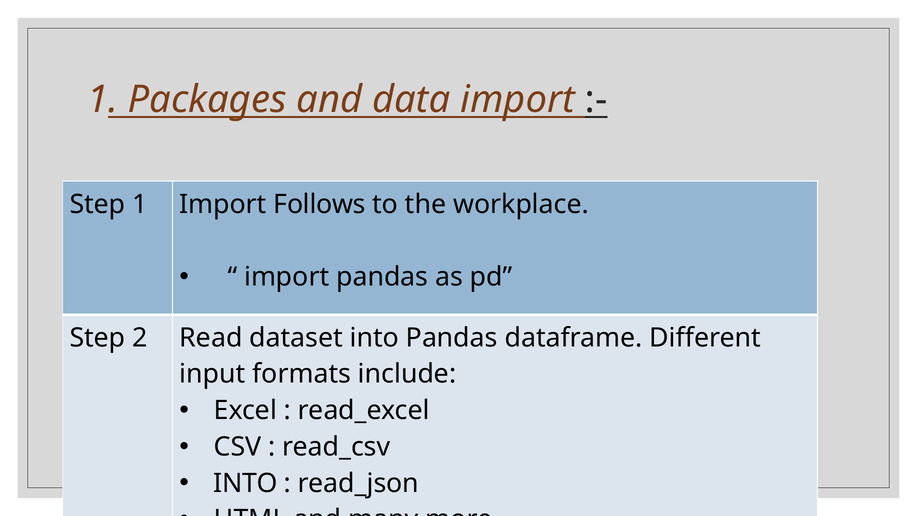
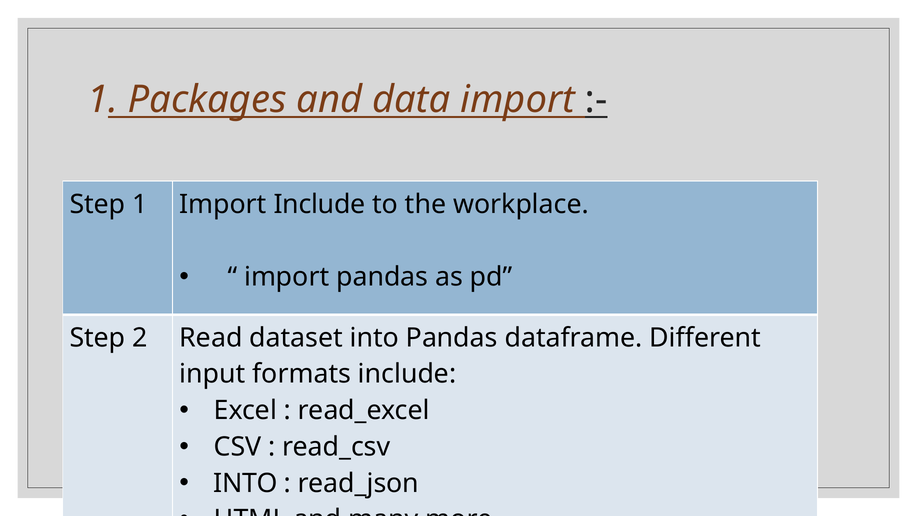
Import Follows: Follows -> Include (320, 204)
